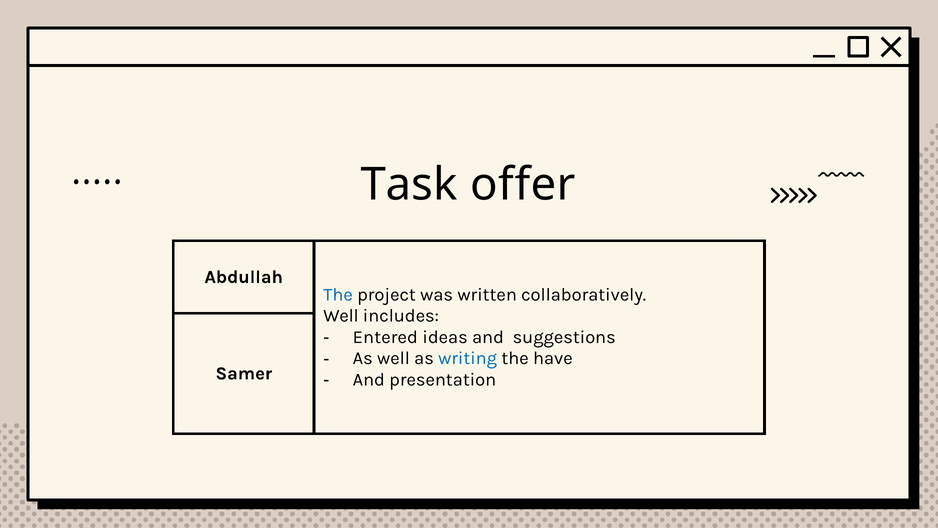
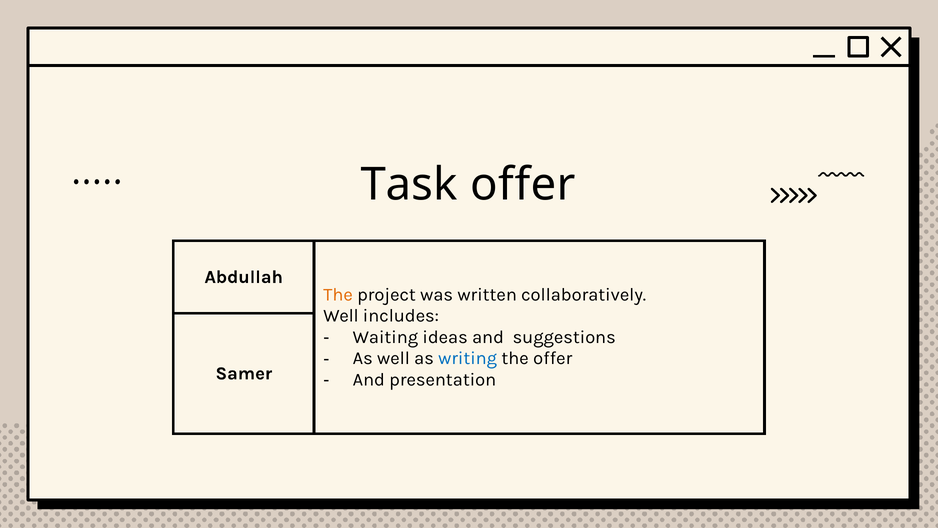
The colour: blue -> orange (338, 294)
Entered: Entered -> Waiting (385, 337)
the have: have -> offer (553, 358)
